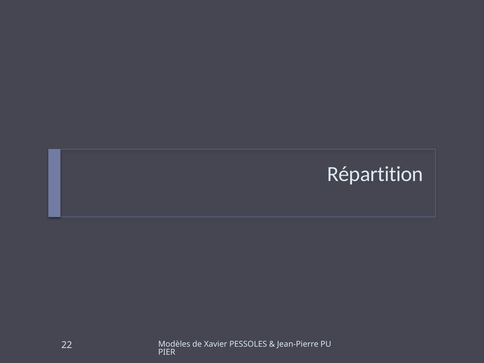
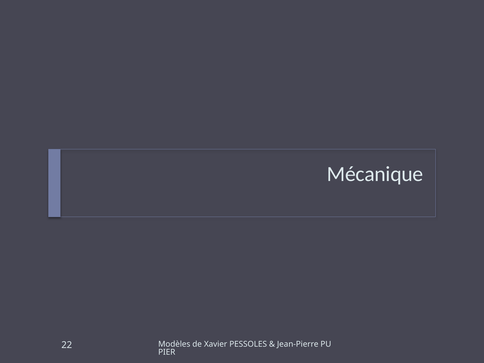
Répartition: Répartition -> Mécanique (375, 174)
